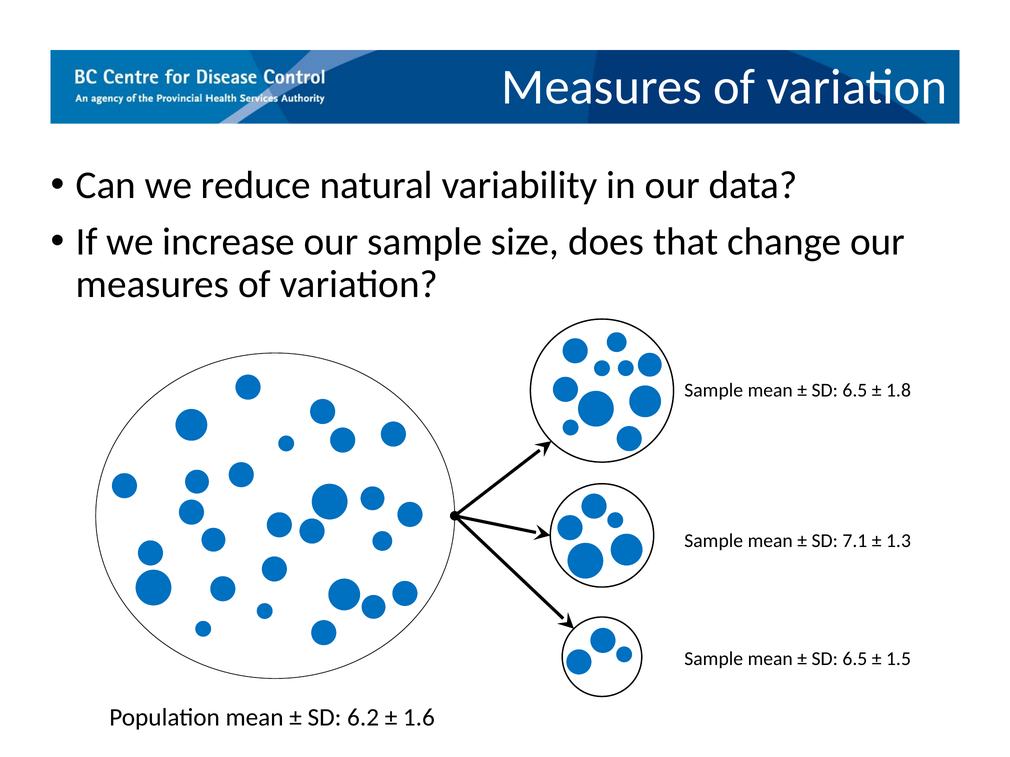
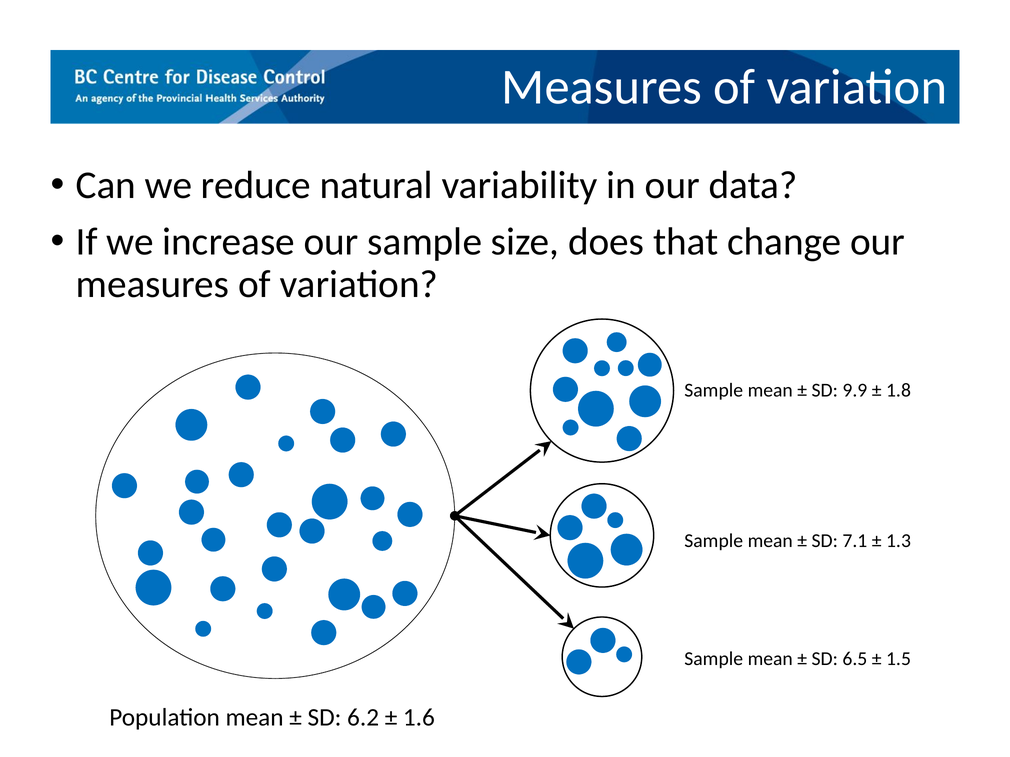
6.5: 6.5 -> 9.9 (855, 391)
